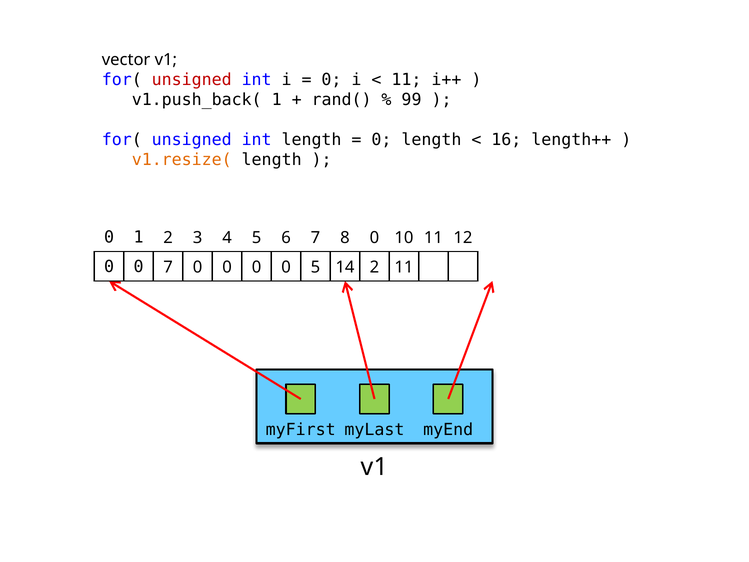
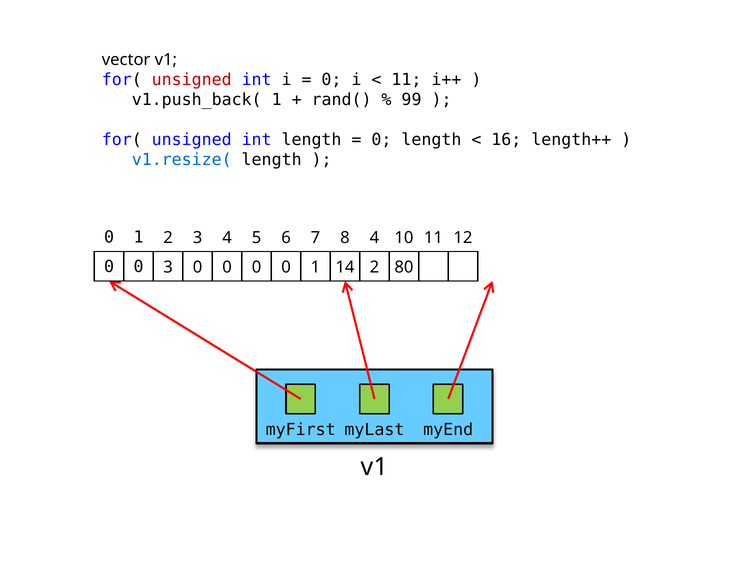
v1.resize( colour: orange -> blue (182, 160)
8 0: 0 -> 4 (374, 238)
0 7: 7 -> 3 (168, 267)
0 0 5: 5 -> 1 (316, 267)
2 11: 11 -> 80 (404, 267)
